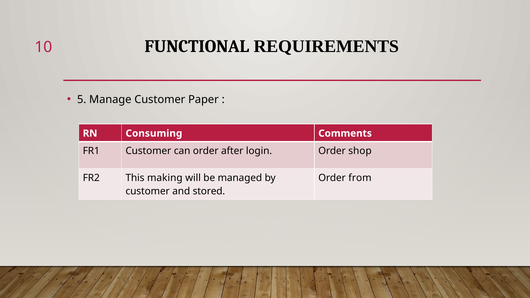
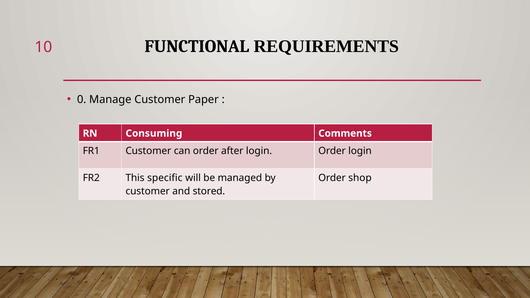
5: 5 -> 0 (82, 100)
Order shop: shop -> login (360, 151)
making: making -> specific (165, 178)
from: from -> shop (360, 178)
